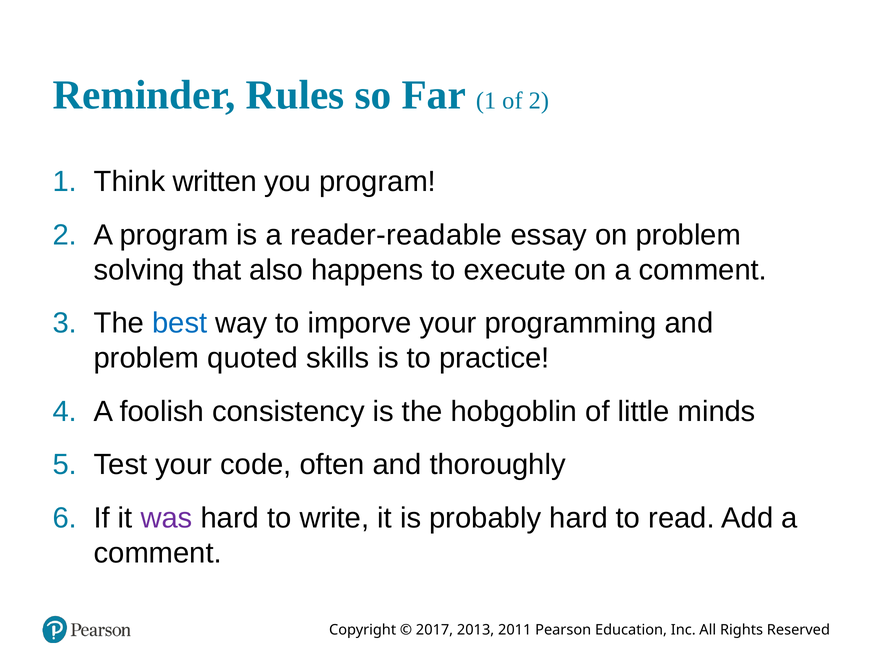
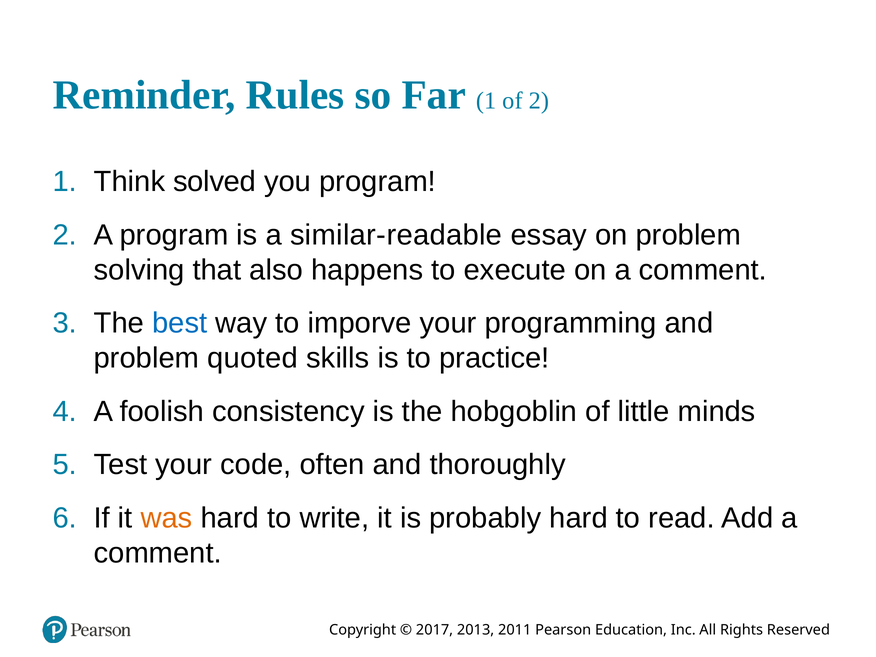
written: written -> solved (215, 182)
reader-readable: reader-readable -> similar-readable (396, 235)
was colour: purple -> orange (167, 518)
